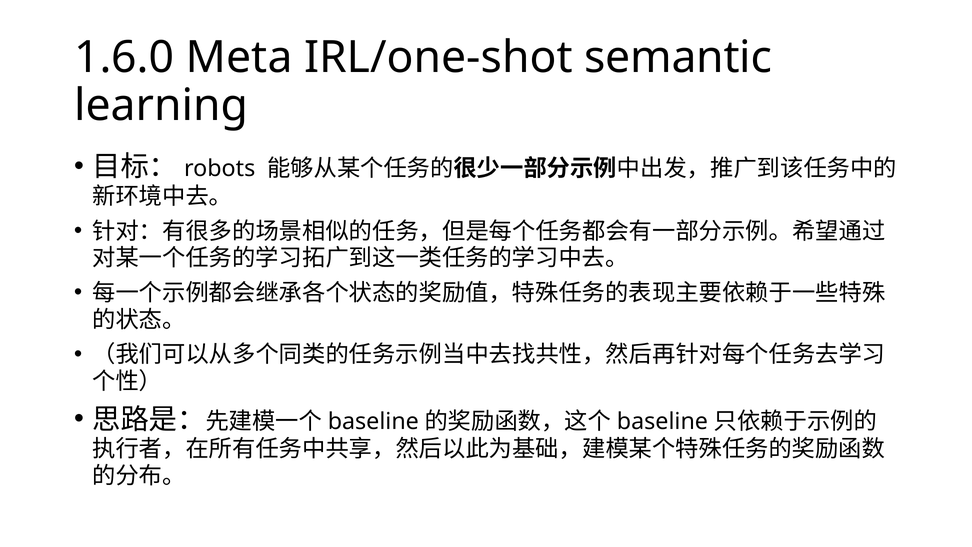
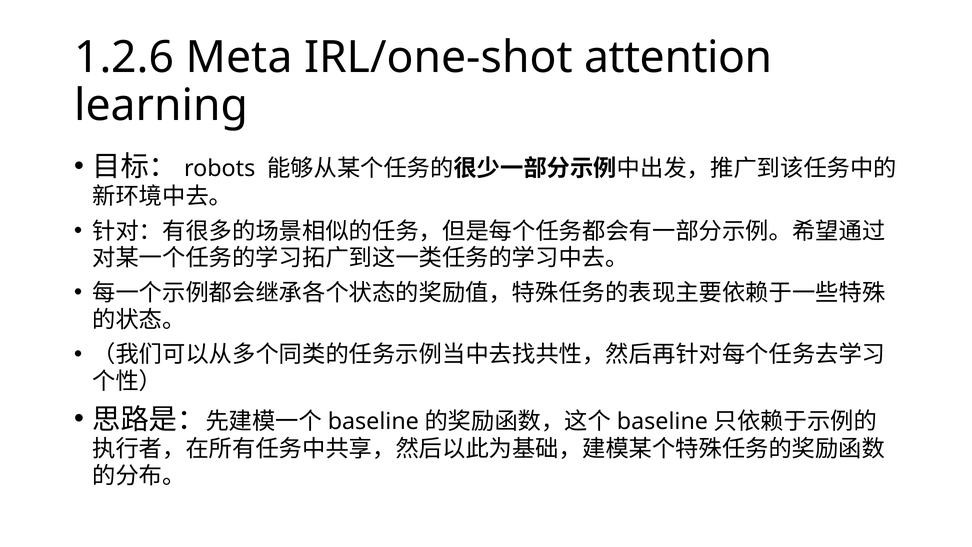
1.6.0: 1.6.0 -> 1.2.6 (124, 58)
semantic: semantic -> attention (678, 58)
